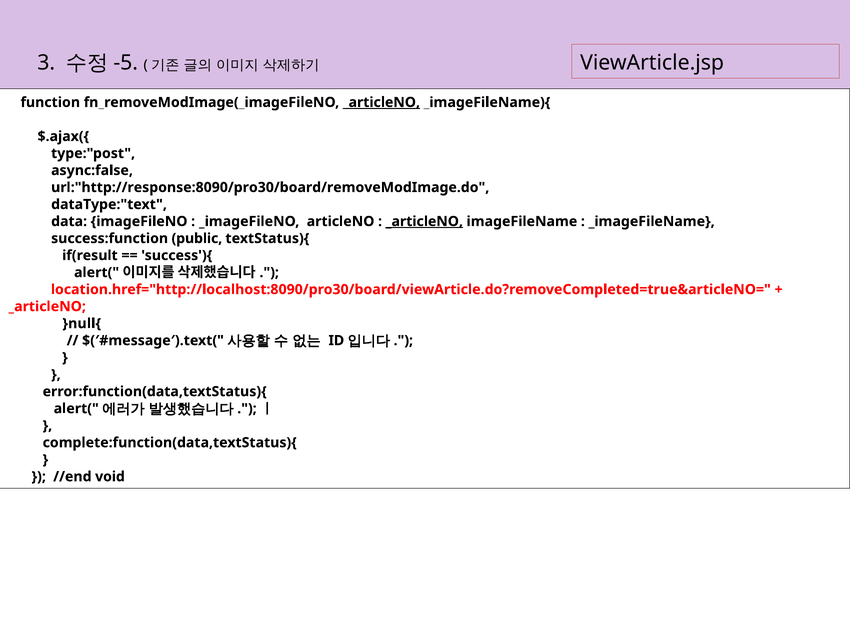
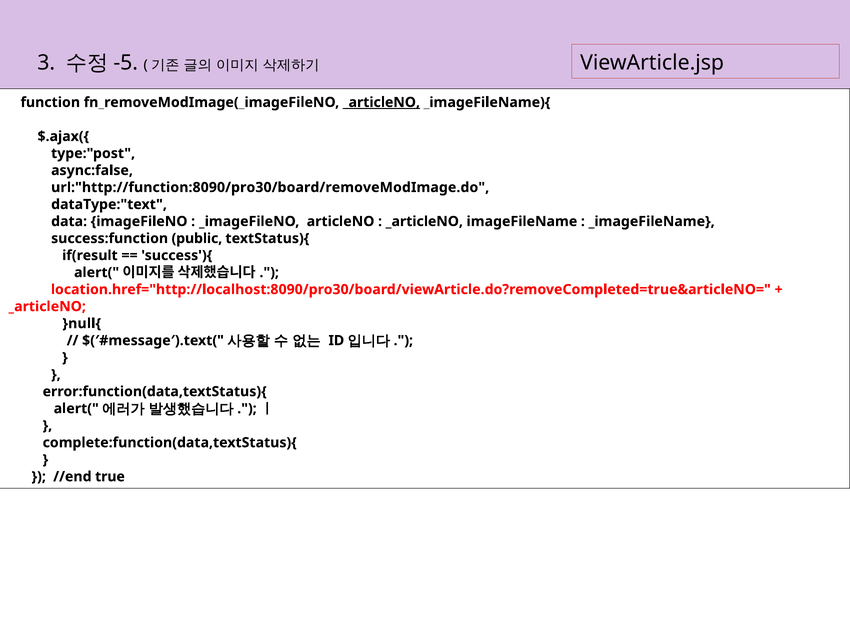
url:"http://response:8090/pro30/board/removeModImage.do: url:"http://response:8090/pro30/board/removeModImage.do -> url:"http://function:8090/pro30/board/removeModImage.do (270, 187)
_articleNO underline: present -> none (424, 221)
void: void -> true (110, 476)
